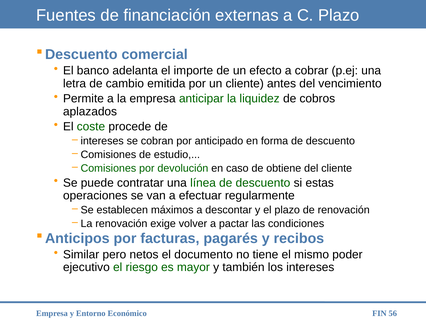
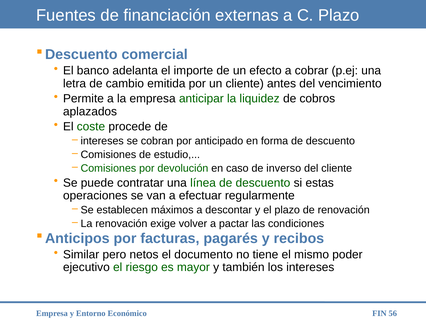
obtiene: obtiene -> inverso (284, 168)
